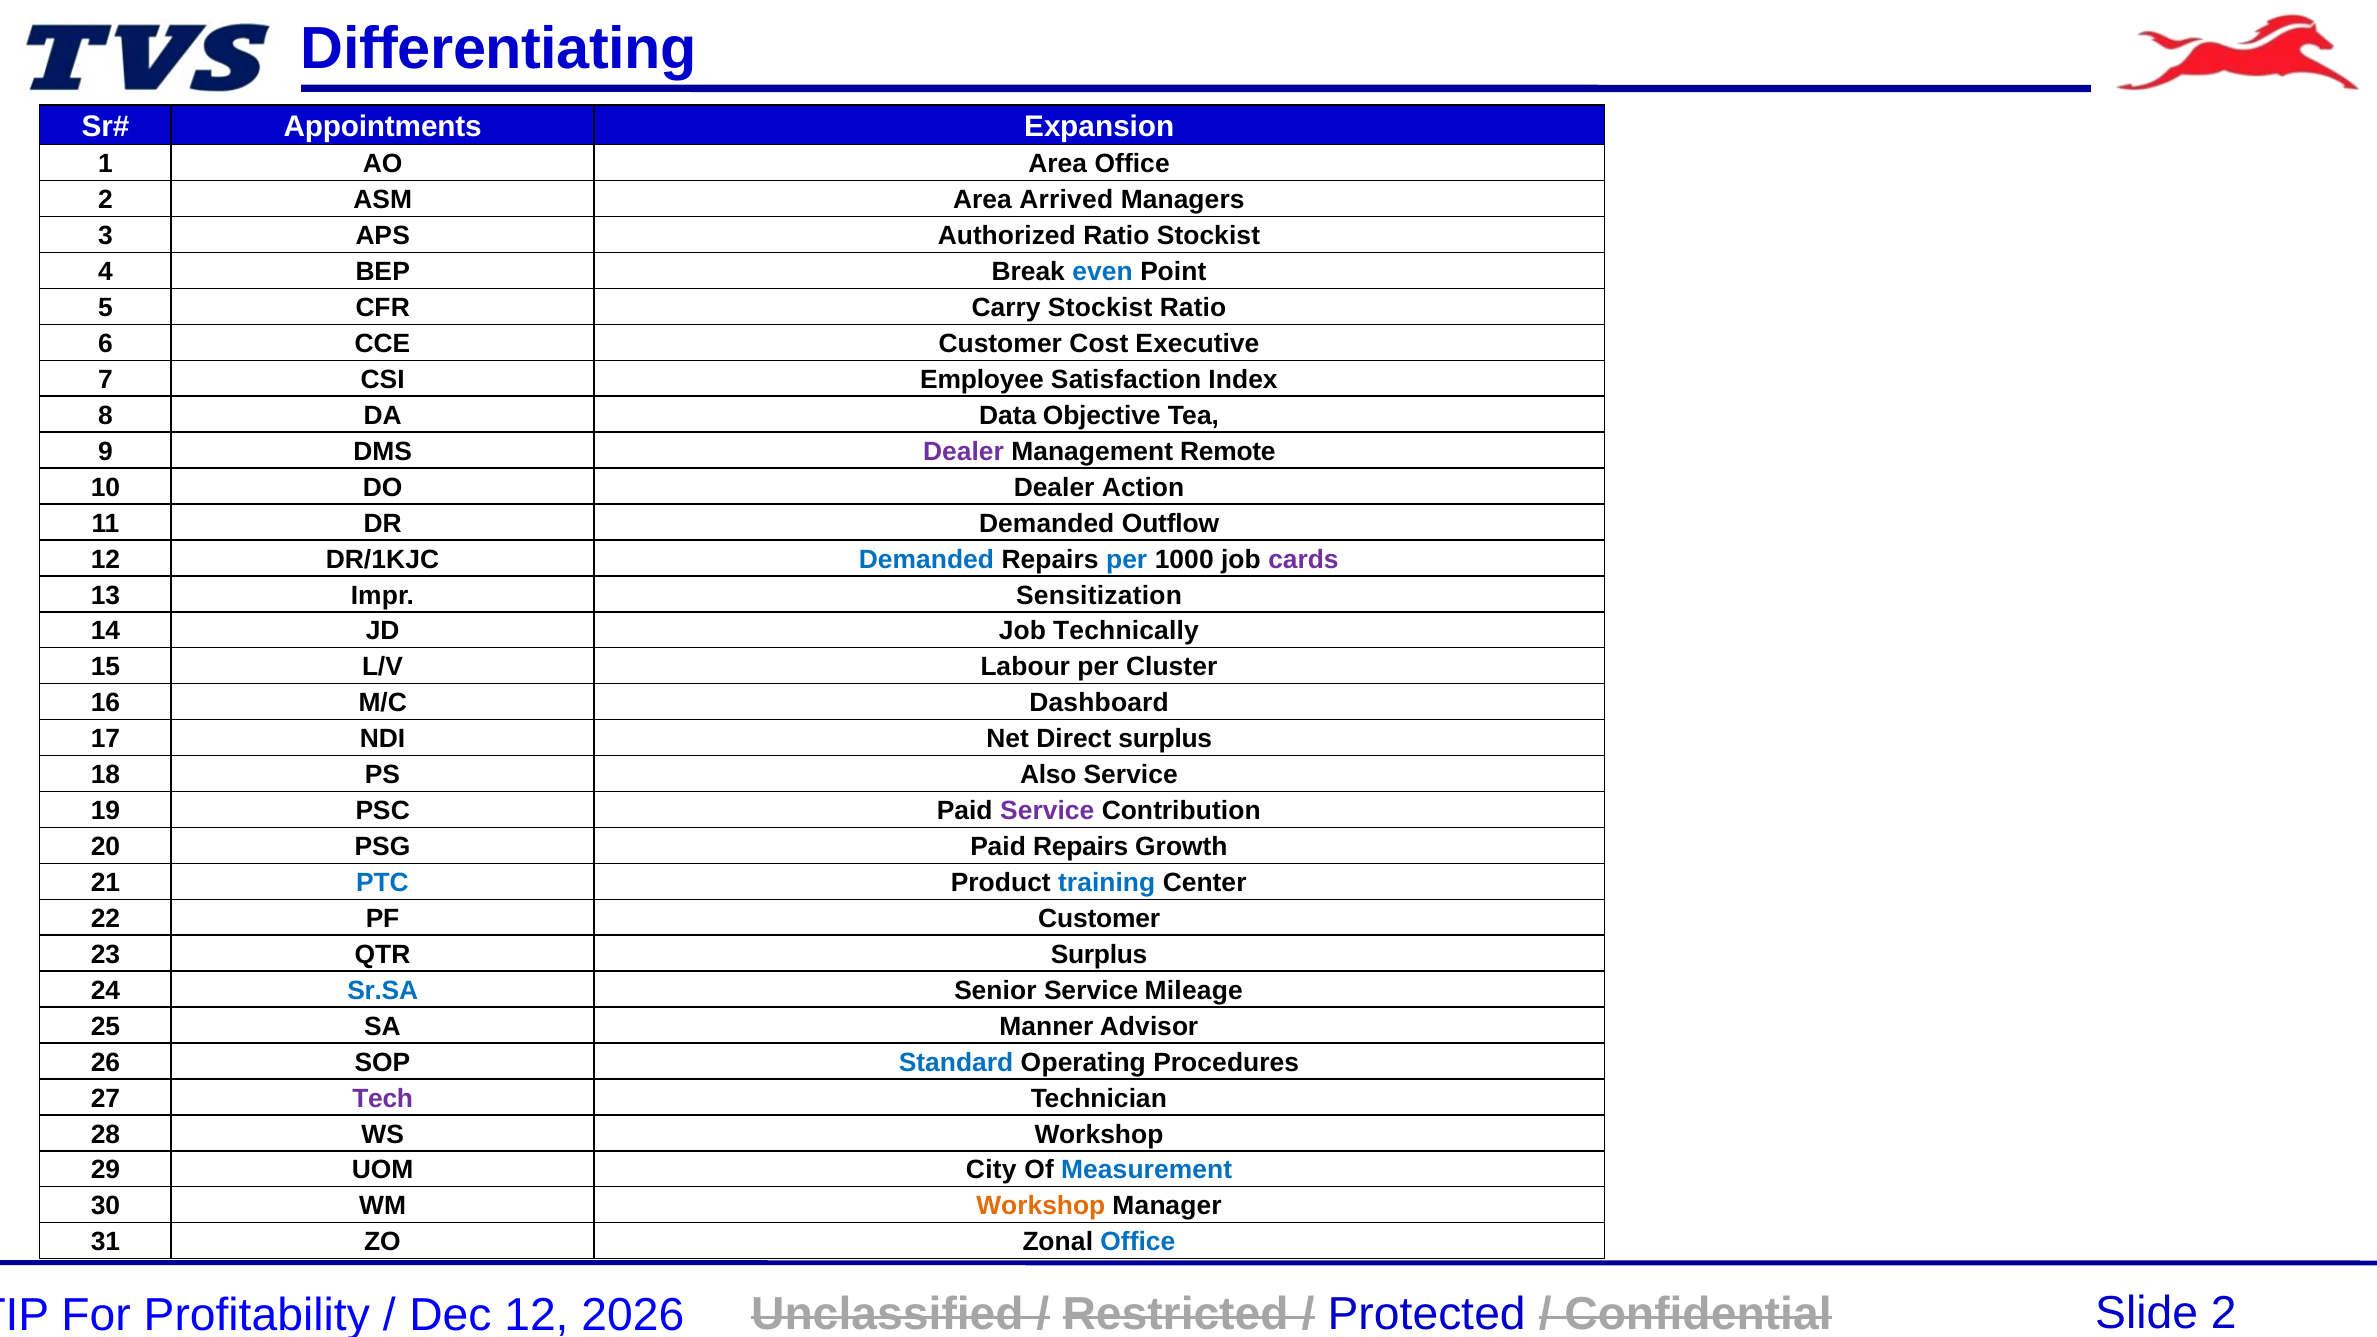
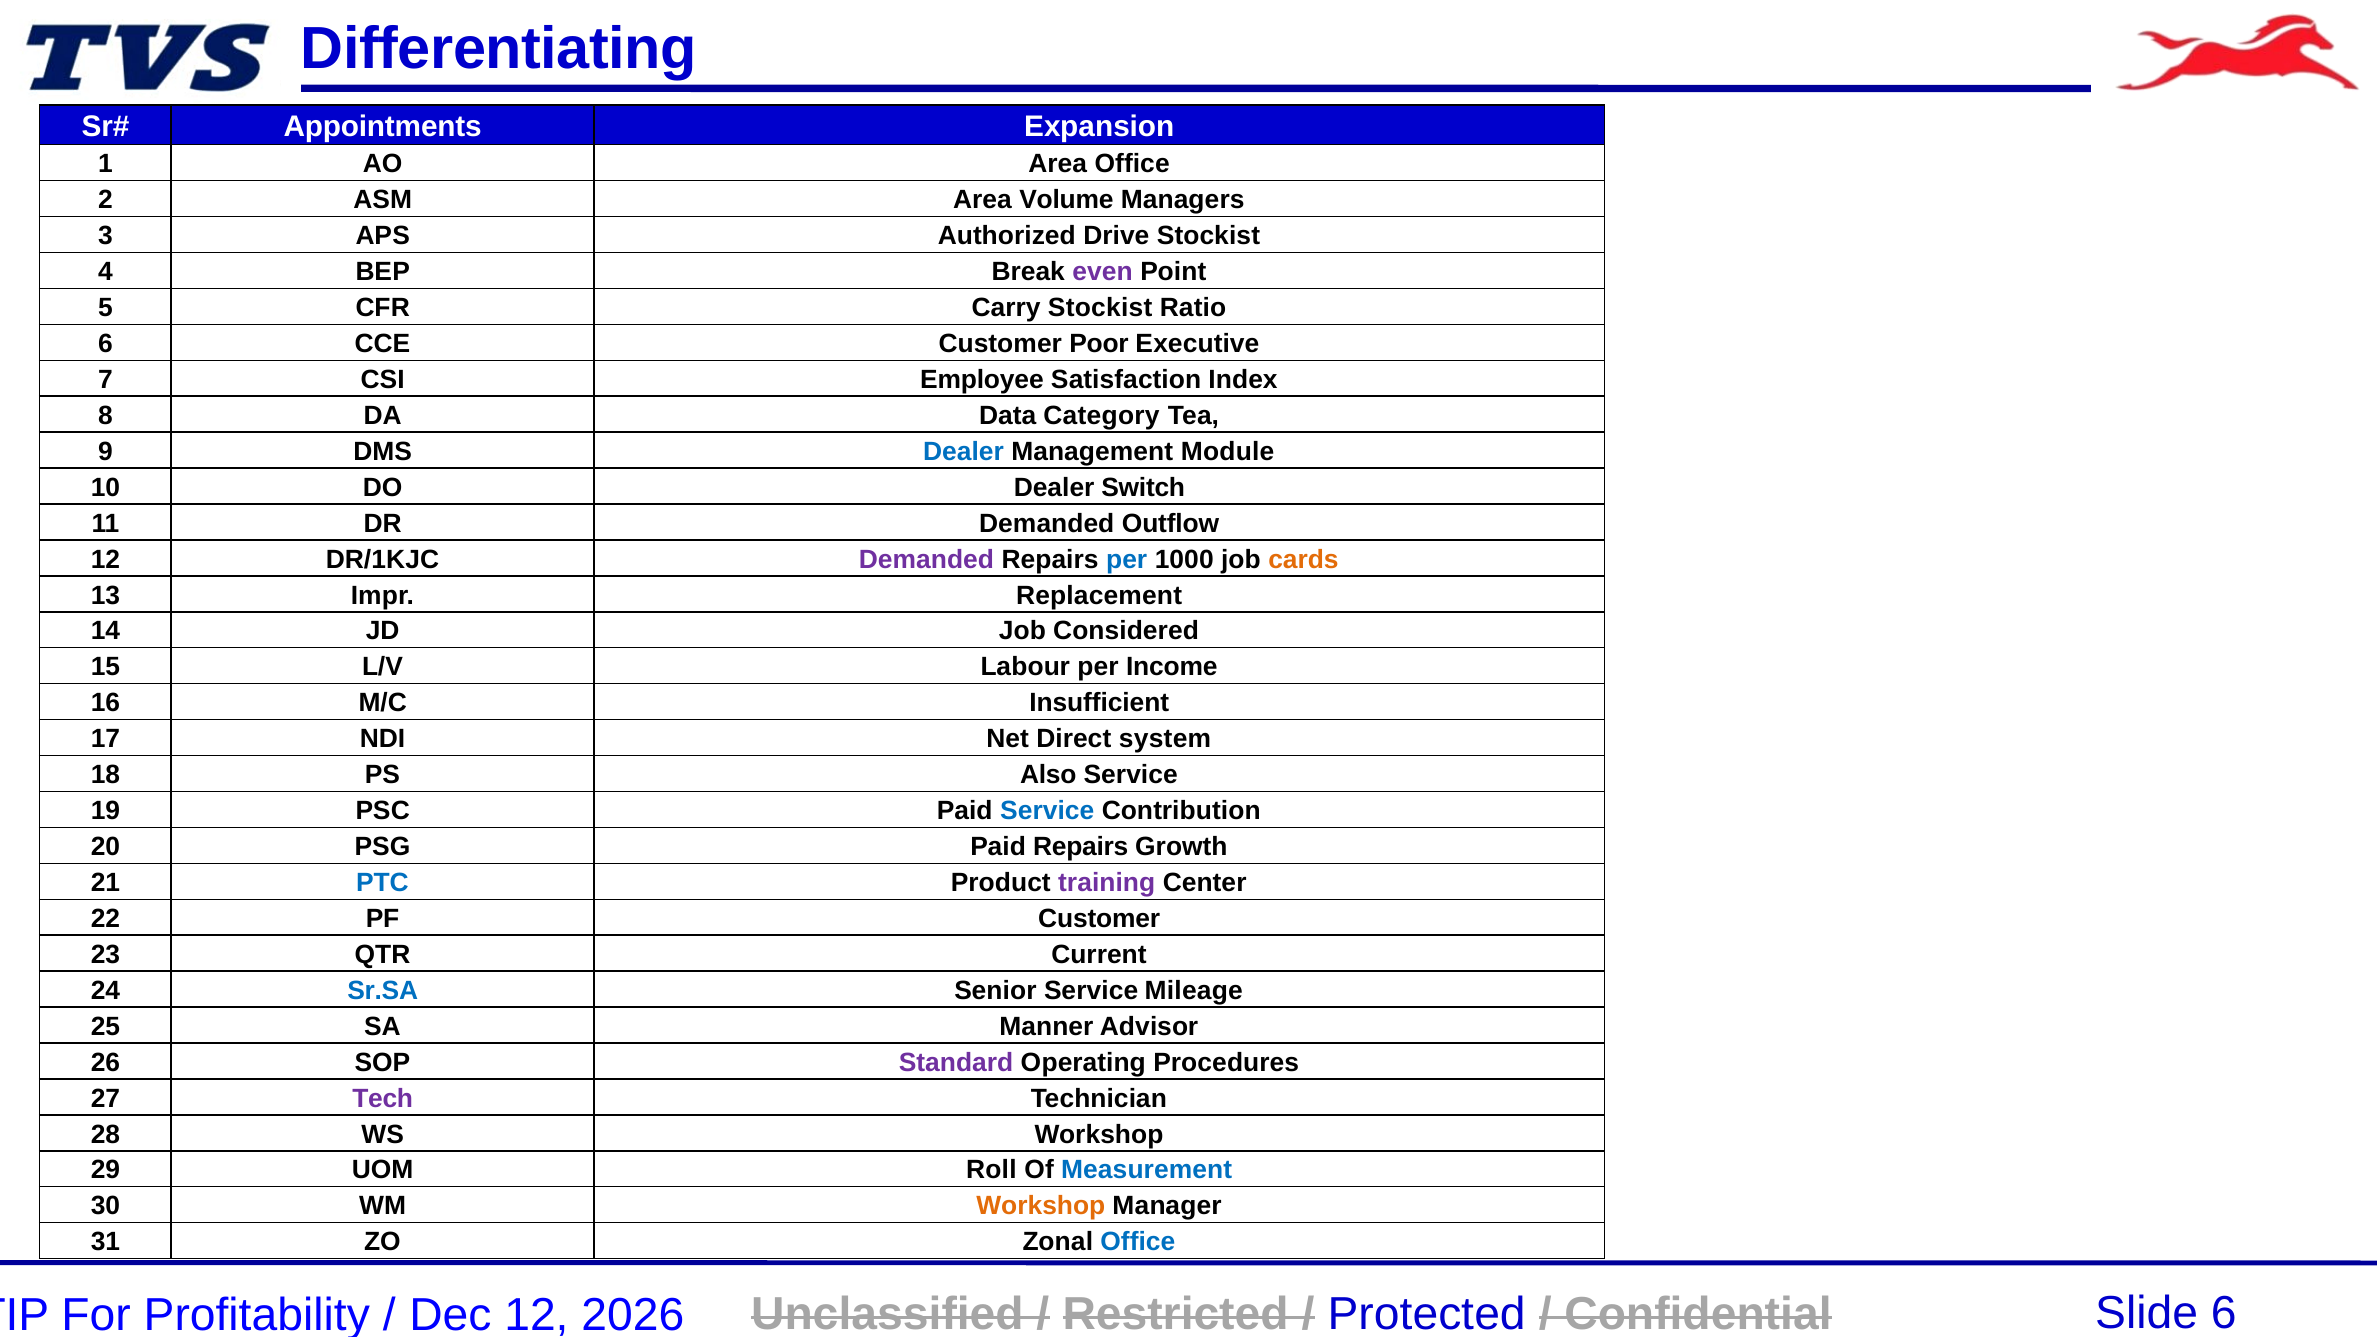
Arrived: Arrived -> Volume (1066, 200)
Authorized Ratio: Ratio -> Drive (1116, 236)
even colour: blue -> purple (1102, 272)
Cost: Cost -> Poor (1099, 344)
Objective: Objective -> Category (1101, 416)
Dealer colour: purple -> blue (963, 452)
Remote: Remote -> Module (1228, 452)
Action: Action -> Switch (1143, 488)
Demanded colour: blue -> purple (926, 559)
cards colour: purple -> orange (1303, 559)
Sensitization: Sensitization -> Replacement (1099, 595)
Technically: Technically -> Considered (1126, 631)
Cluster: Cluster -> Income (1172, 667)
Dashboard: Dashboard -> Insufficient (1099, 703)
Direct surplus: surplus -> system (1165, 739)
Service colour: purple -> blue (1047, 811)
training colour: blue -> purple (1107, 883)
QTR Surplus: Surplus -> Current (1099, 955)
Standard colour: blue -> purple (956, 1063)
City: City -> Roll (991, 1170)
2: 2 -> 6 (2224, 1314)
